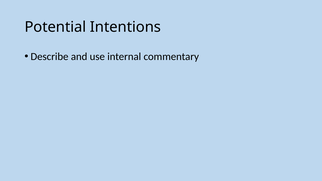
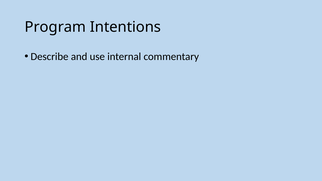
Potential: Potential -> Program (55, 27)
